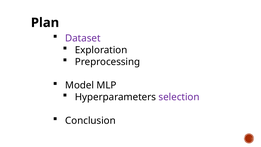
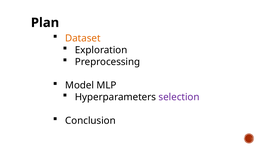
Dataset colour: purple -> orange (83, 38)
